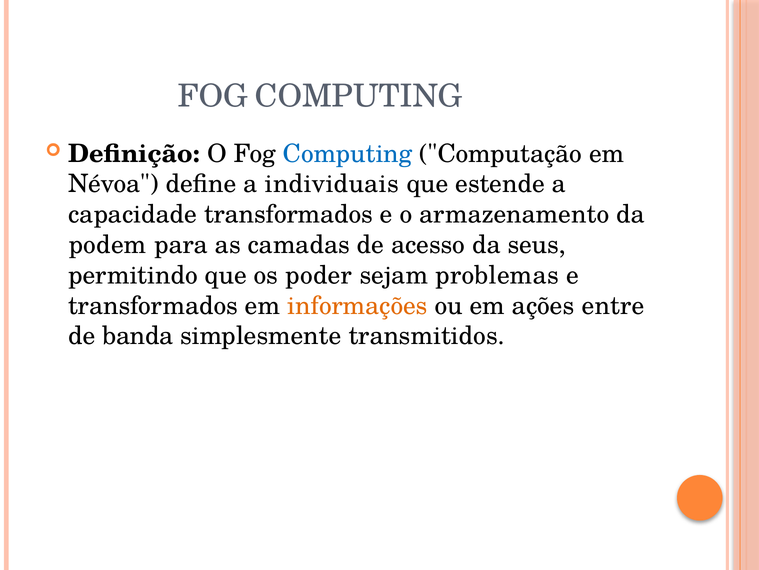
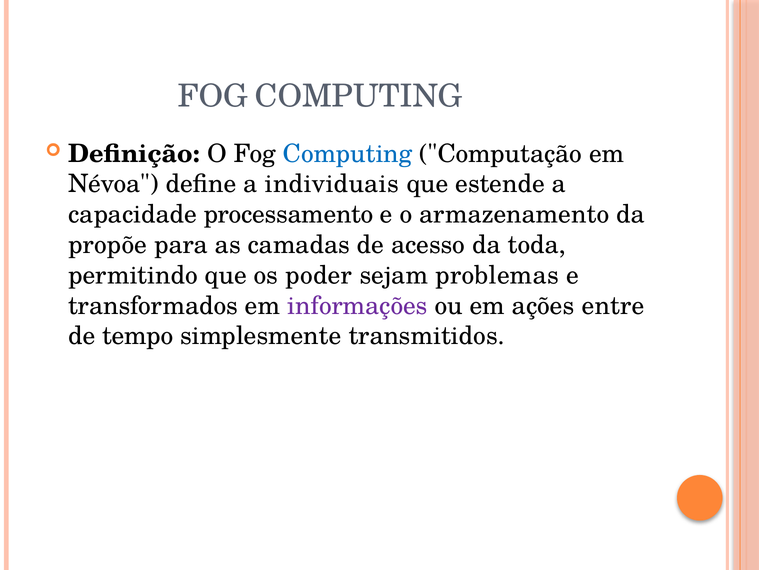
capacidade transformados: transformados -> processamento (289, 214)
podem: podem -> propõe (108, 245)
seus: seus -> toda (537, 245)
informações colour: orange -> purple (357, 305)
banda: banda -> tempo (138, 336)
